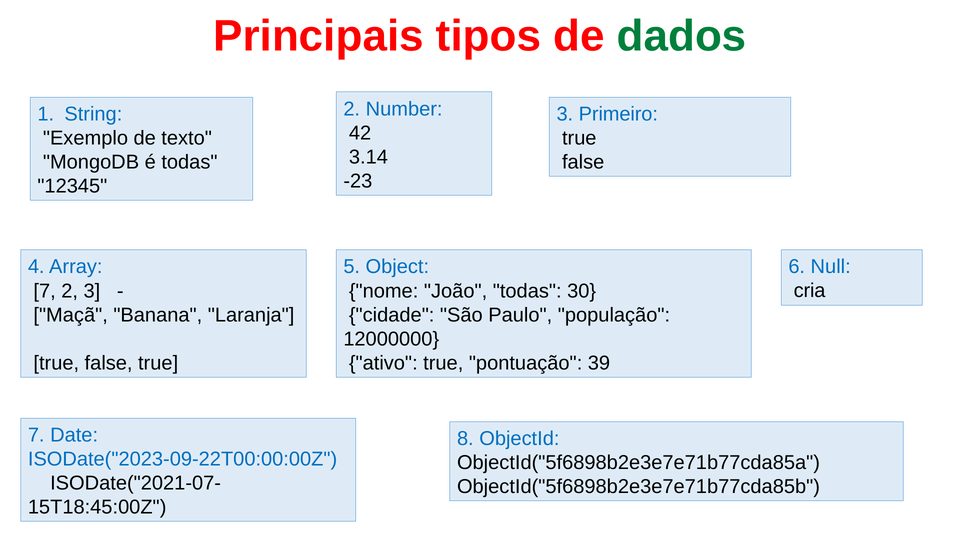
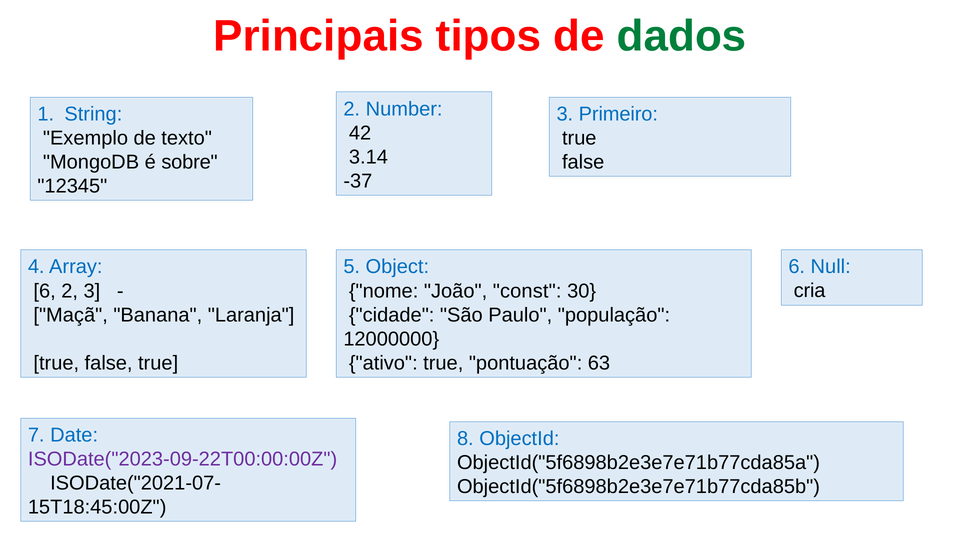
é todas: todas -> sobre (190, 162)
-23: -23 -> -37 (358, 181)
7: 7 -> 6 (45, 291)
João todas: todas -> const (527, 291)
39: 39 -> 63 (599, 363)
ISODate("2023-09-22T00:00:00Z colour: blue -> purple (183, 459)
